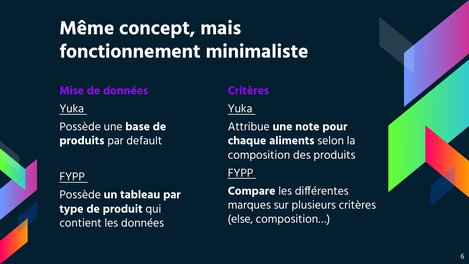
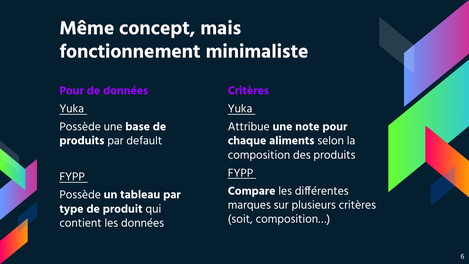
Mise: Mise -> Pour (72, 91)
else: else -> soit (240, 219)
